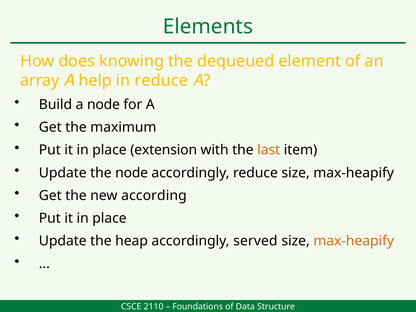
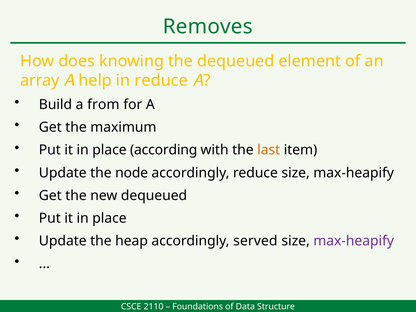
Elements: Elements -> Removes (208, 27)
a node: node -> from (103, 105)
extension: extension -> according (164, 150)
new according: according -> dequeued (154, 196)
max-heapify colour: orange -> purple (354, 241)
